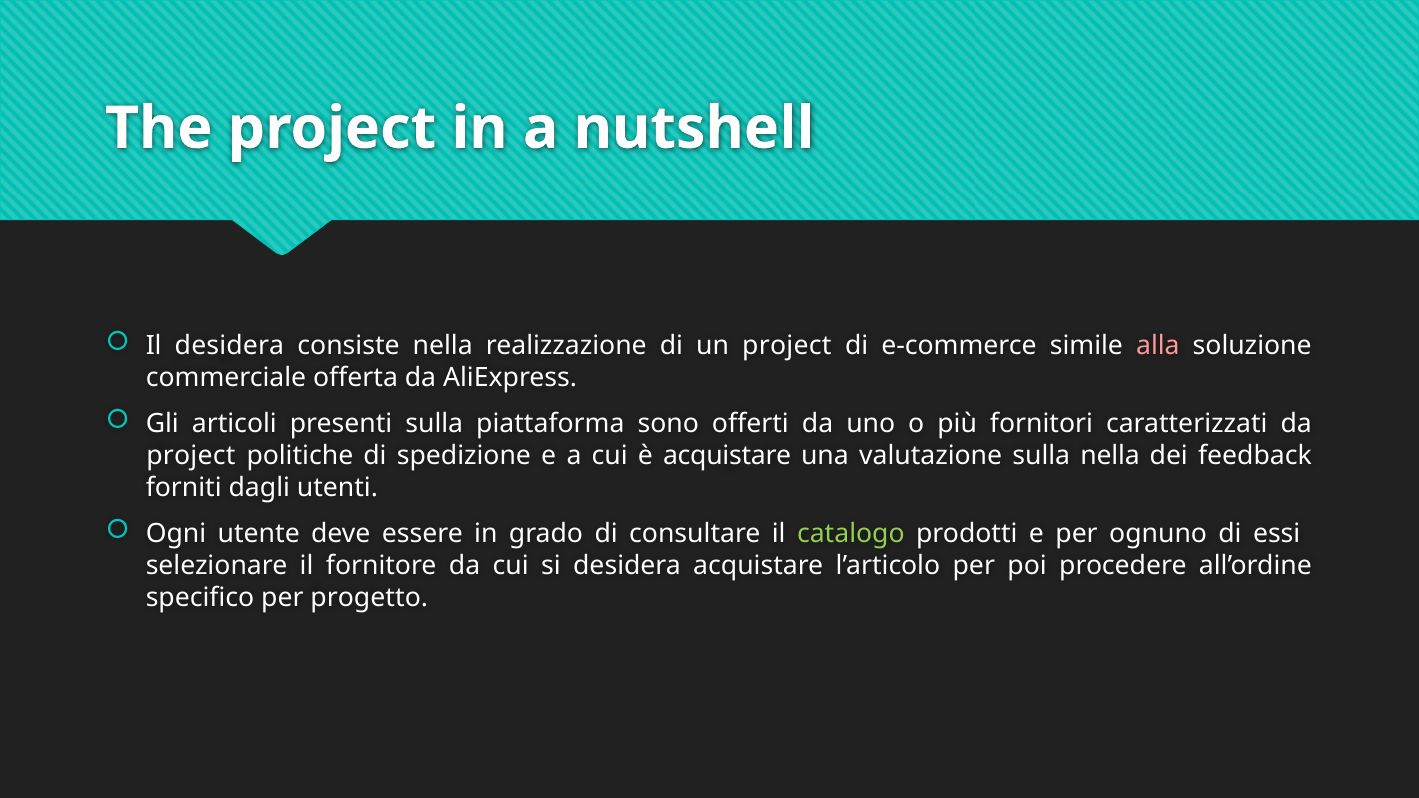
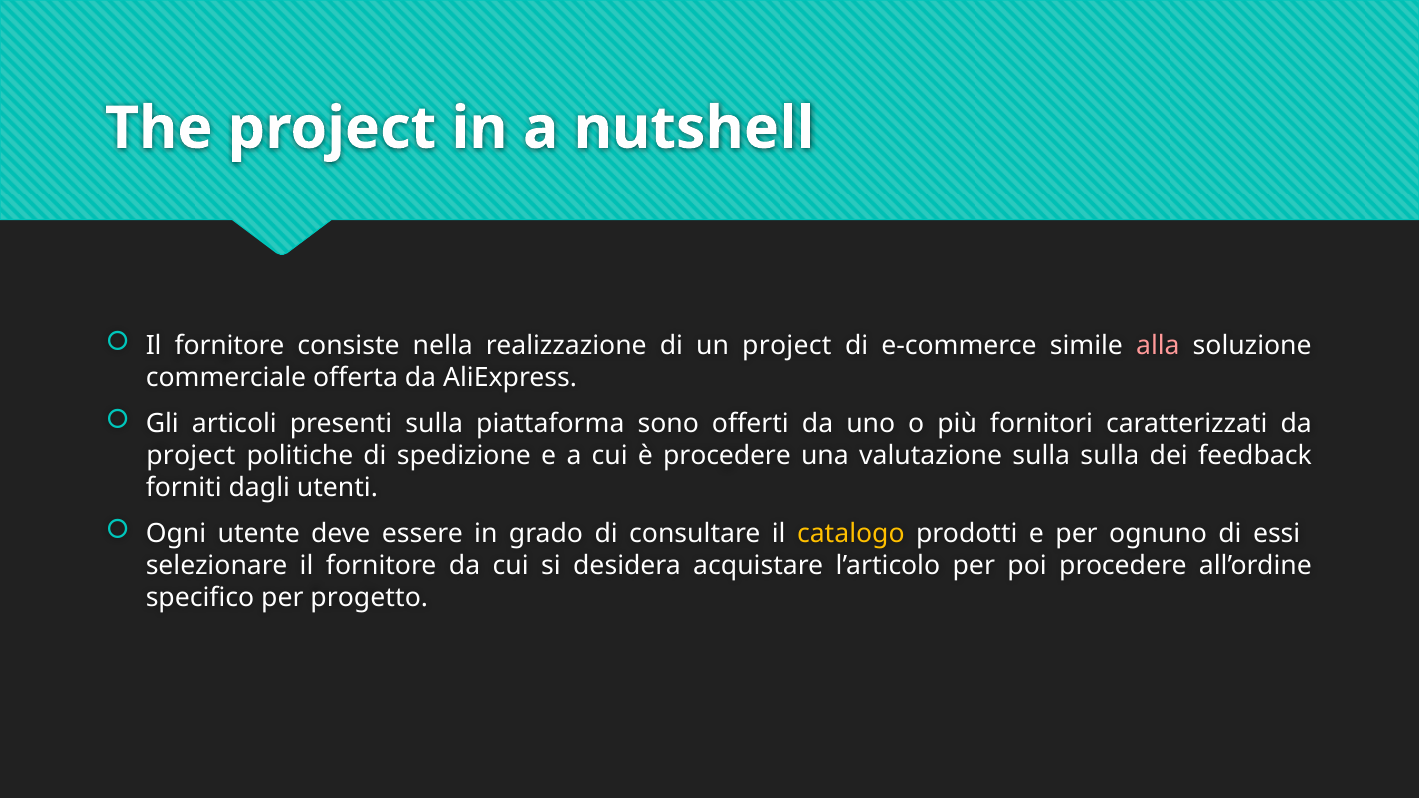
desidera: desidera -> fornitore (230, 346)
è acquistare: acquistare -> procedere (727, 456)
sulla nella: nella -> sulla (1110, 456)
catalogo colour: light green -> yellow (851, 534)
